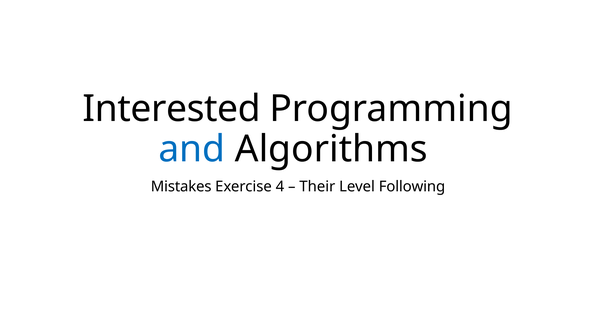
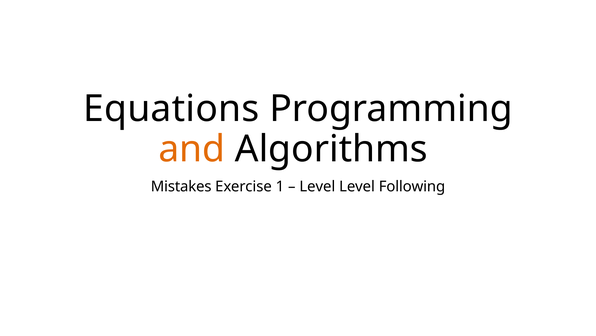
Interested: Interested -> Equations (171, 109)
and colour: blue -> orange (192, 149)
4: 4 -> 1 (280, 186)
Their: Their -> Level (317, 186)
